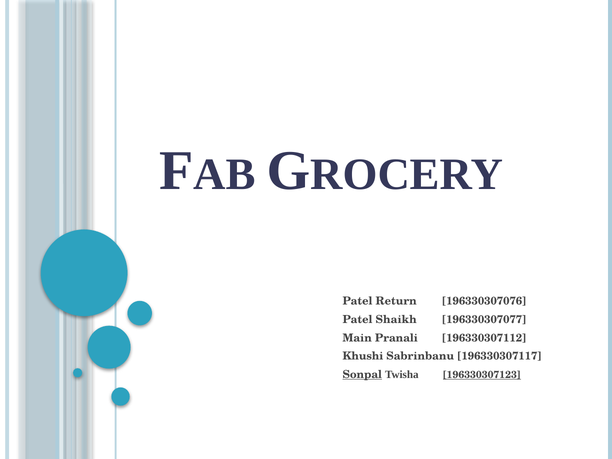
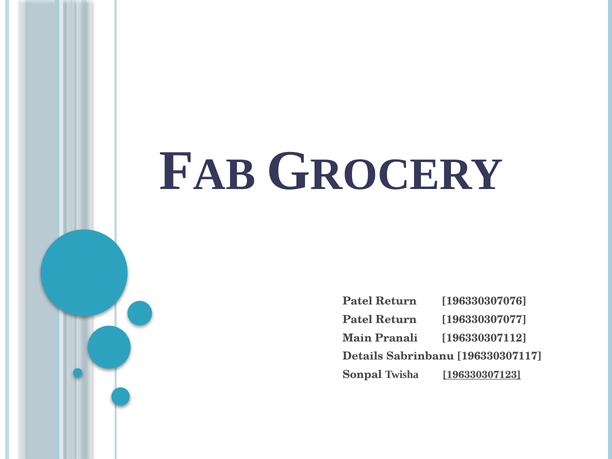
Shaikh: Shaikh -> Return (396, 320)
Khushi: Khushi -> Details (363, 356)
Sonpal underline: present -> none (362, 375)
